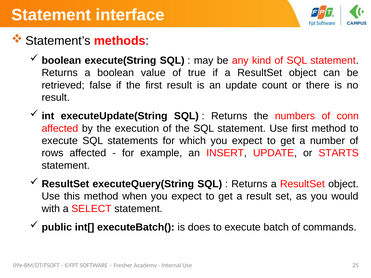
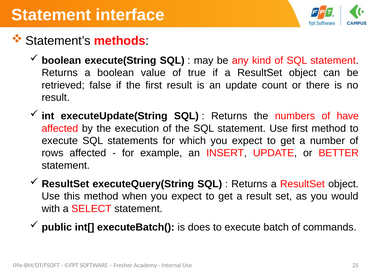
conn: conn -> have (348, 116)
STARTS: STARTS -> BETTER (339, 153)
